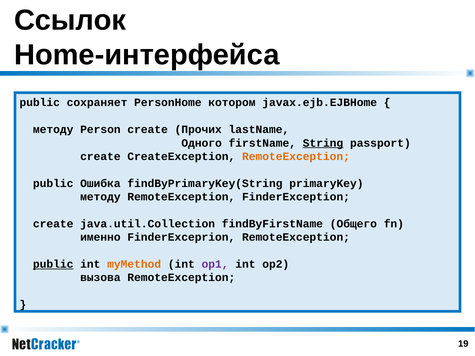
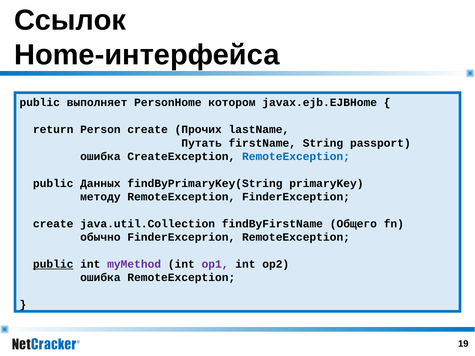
сохраняет: сохраняет -> выполняет (97, 103)
методу: методу -> return (53, 130)
Одного: Одного -> Путать (202, 143)
String underline: present -> none (323, 143)
create: create -> ошибка (100, 157)
RemoteException colour: orange -> blue (296, 157)
Ошибка: Ошибка -> Данных (100, 183)
именно: именно -> обычно (100, 237)
myMethod colour: orange -> purple (134, 264)
вызова: вызова -> ошибка (100, 278)
